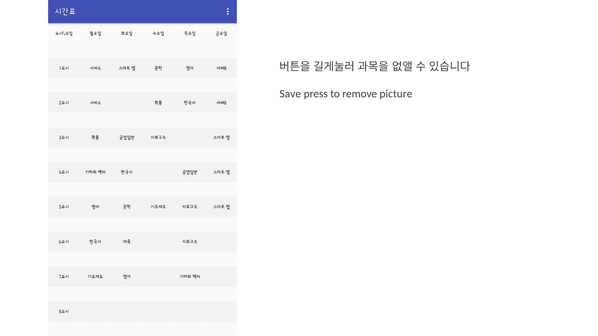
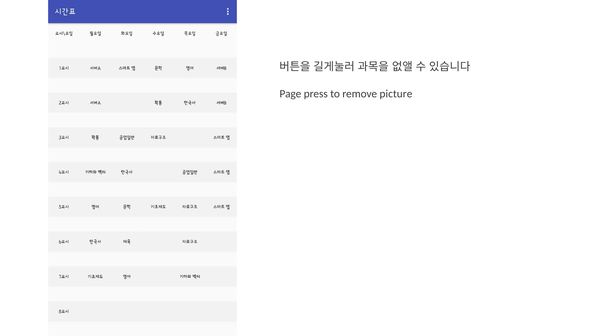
Save: Save -> Page (290, 94)
